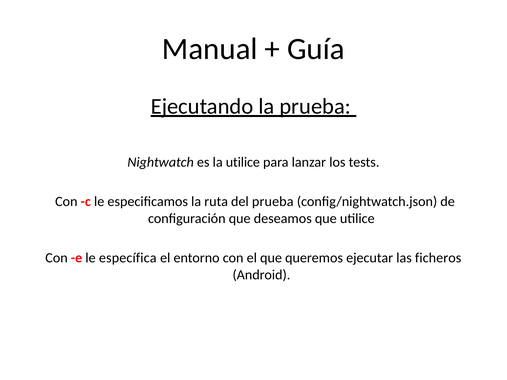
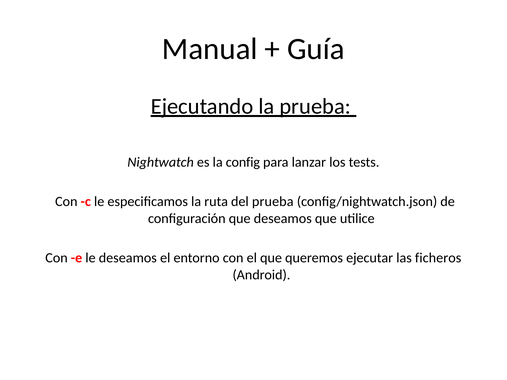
la utilice: utilice -> config (243, 162)
le específica: específica -> deseamos (128, 258)
